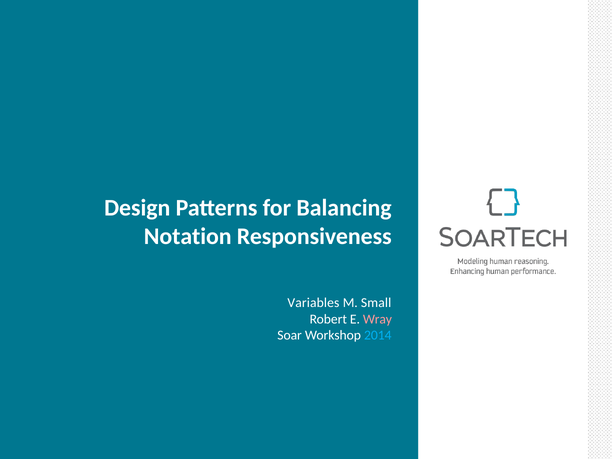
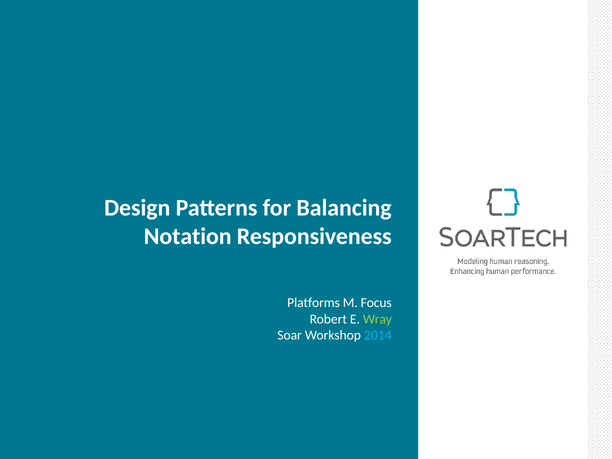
Variables: Variables -> Platforms (314, 303)
Small: Small -> Focus (376, 303)
Wray colour: pink -> light green (377, 319)
